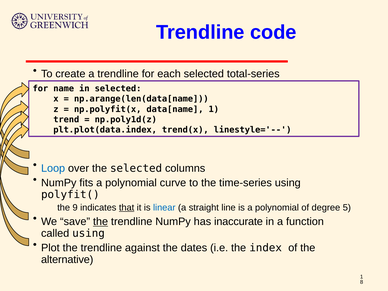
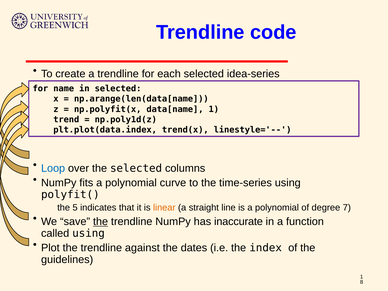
total-series: total-series -> idea-series (253, 74)
9: 9 -> 5 (75, 208)
that underline: present -> none (127, 208)
linear colour: blue -> orange (164, 208)
5: 5 -> 7 (347, 208)
alternative: alternative -> guidelines (67, 260)
